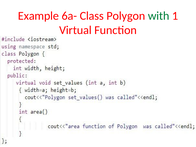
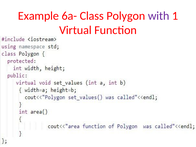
with colour: green -> purple (159, 16)
